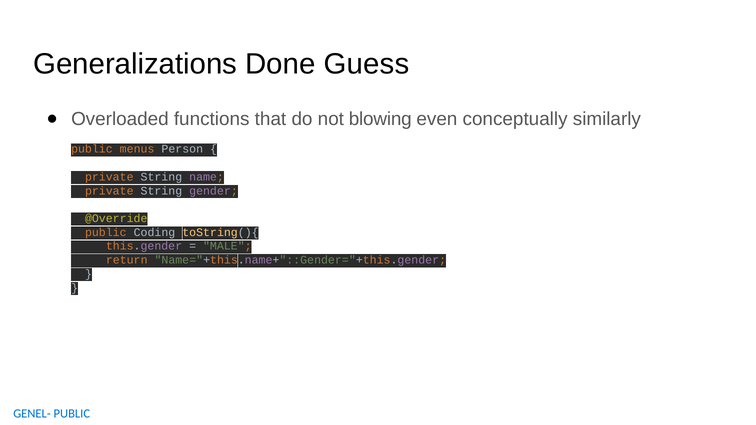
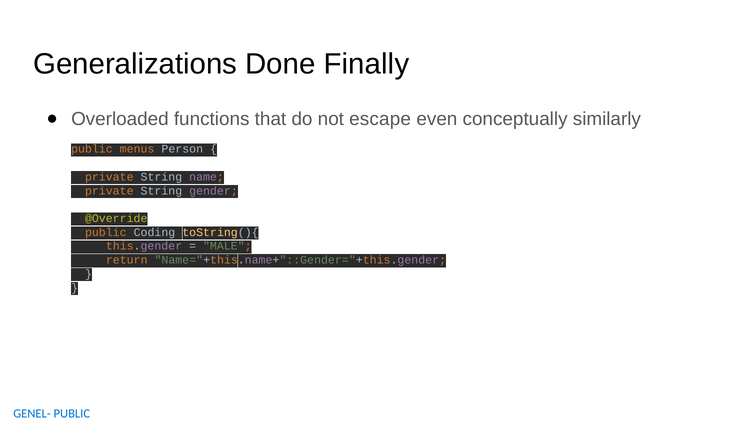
Guess: Guess -> Finally (366, 64)
blowing: blowing -> escape (380, 119)
